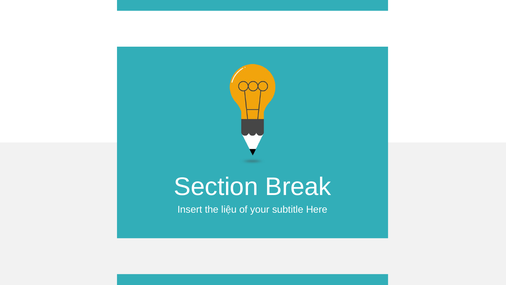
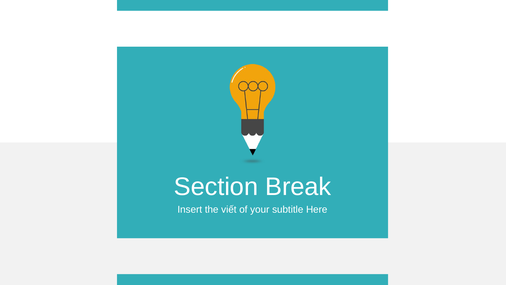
liệu: liệu -> viết (229, 209)
